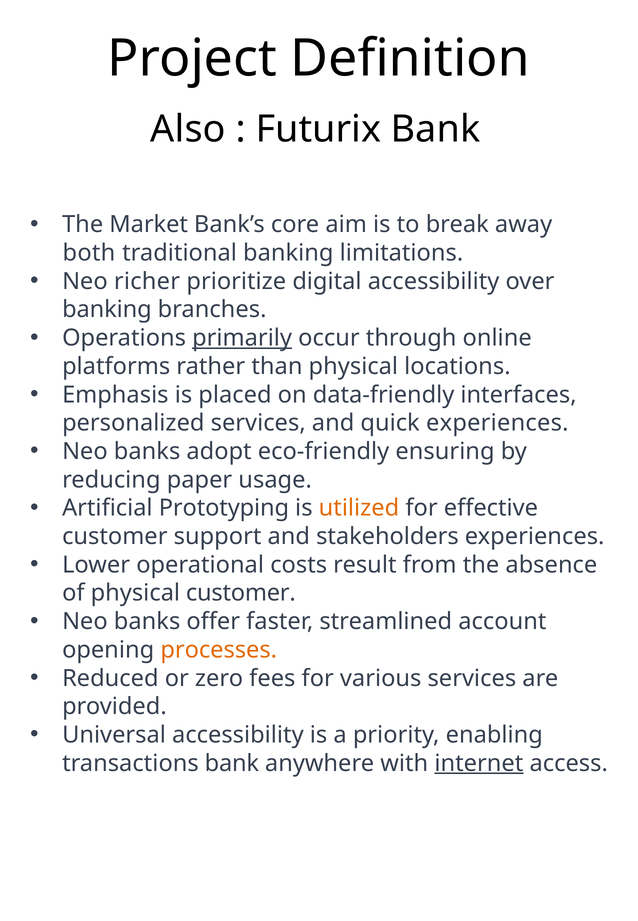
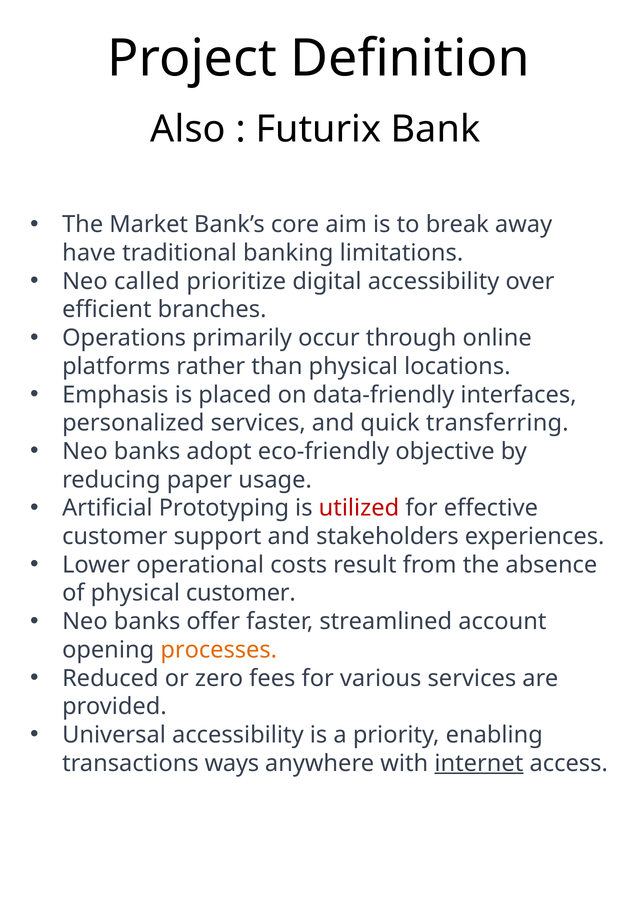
both: both -> have (89, 253)
richer: richer -> called (147, 282)
banking: banking -> efficient (107, 310)
primarily underline: present -> none (242, 338)
quick experiences: experiences -> transferring (497, 423)
ensuring: ensuring -> objective (445, 452)
utilized colour: orange -> red (359, 508)
transactions bank: bank -> ways (232, 764)
